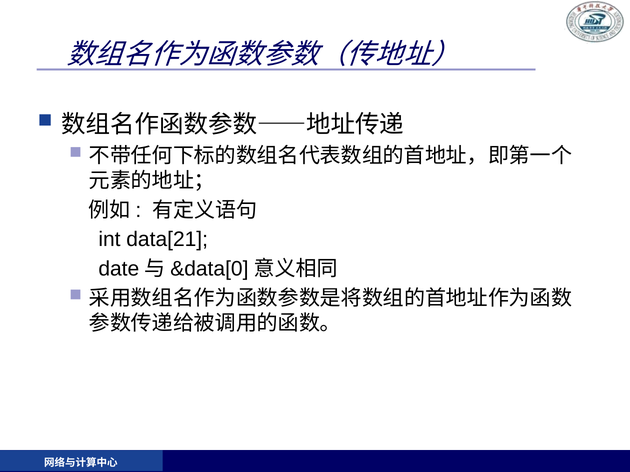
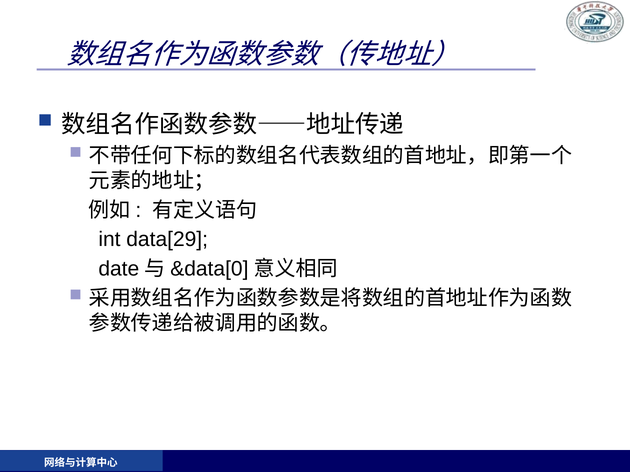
data[21: data[21 -> data[29 (167, 240)
